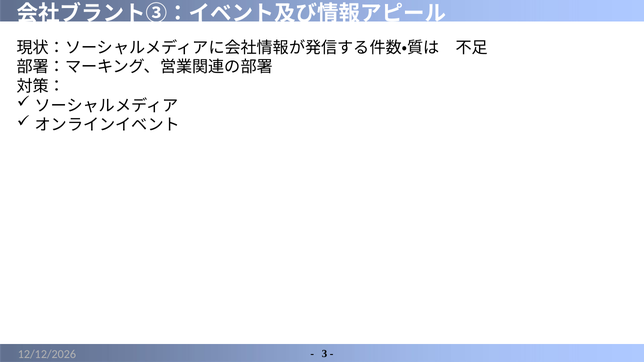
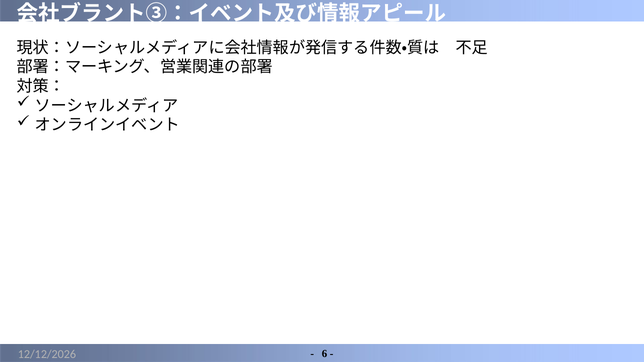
3: 3 -> 6 (325, 354)
